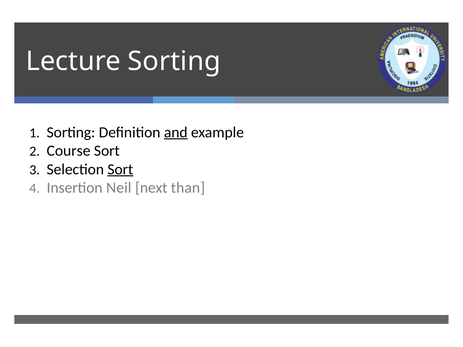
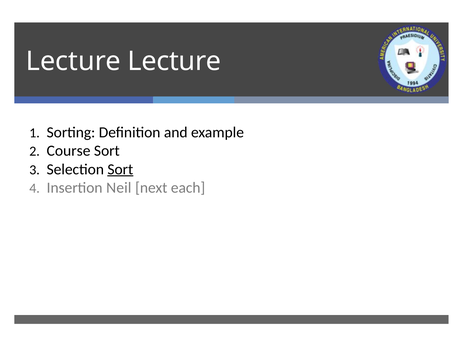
Lecture Sorting: Sorting -> Lecture (174, 61)
and underline: present -> none (176, 132)
than: than -> each (188, 188)
